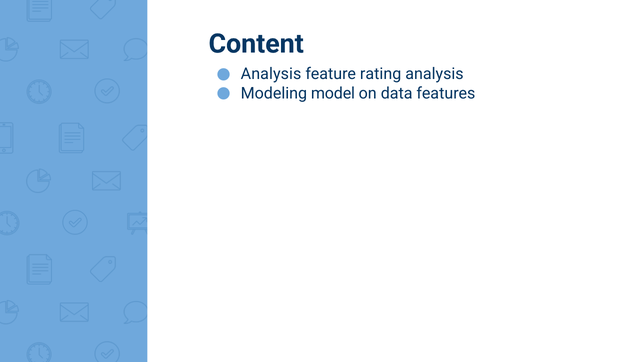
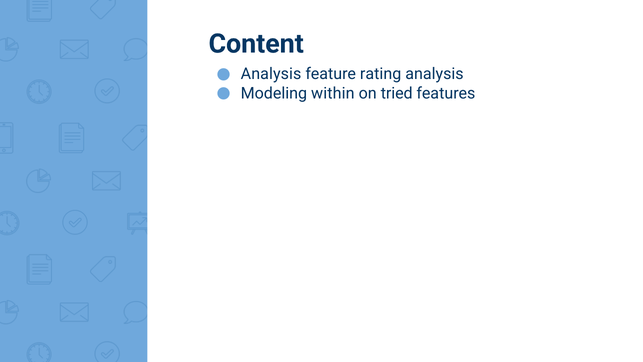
model: model -> within (333, 93)
data: data -> tried (397, 93)
